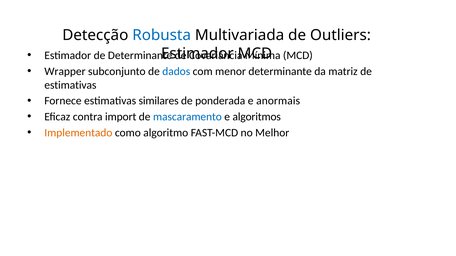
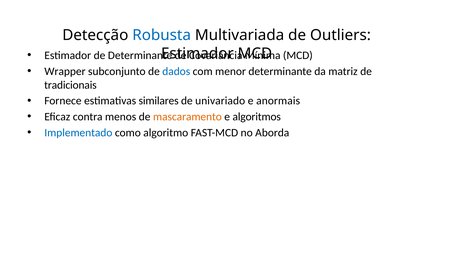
estimativas: estimativas -> tradicionais (70, 85)
ponderada: ponderada -> univariado (220, 101)
import: import -> menos (121, 117)
mascaramento colour: blue -> orange (187, 117)
Implementado colour: orange -> blue (78, 133)
Melhor: Melhor -> Aborda (272, 133)
